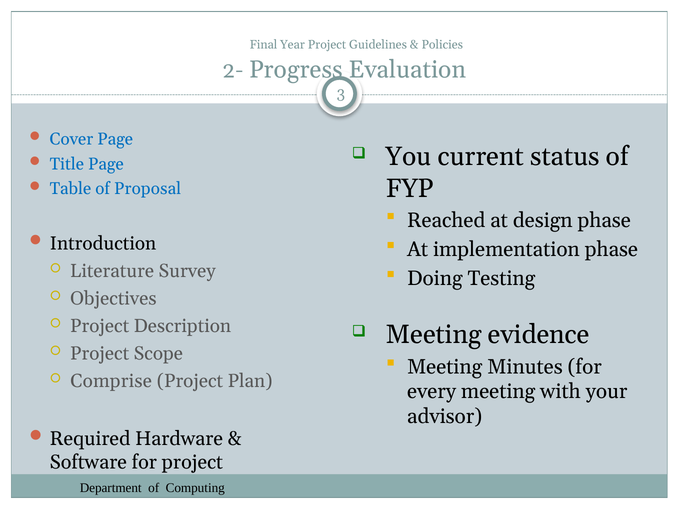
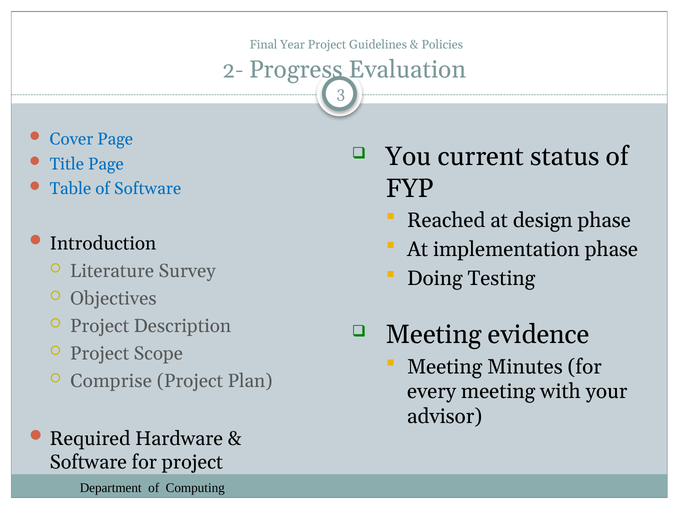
of Proposal: Proposal -> Software (148, 189)
